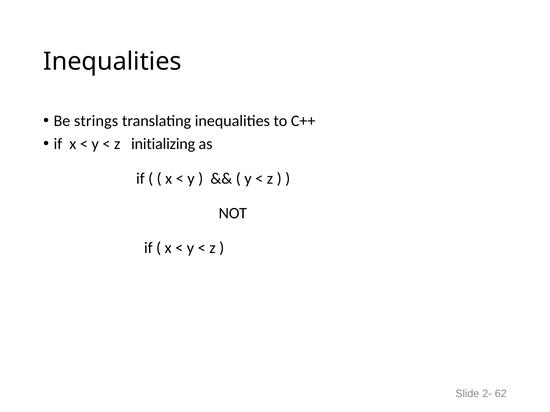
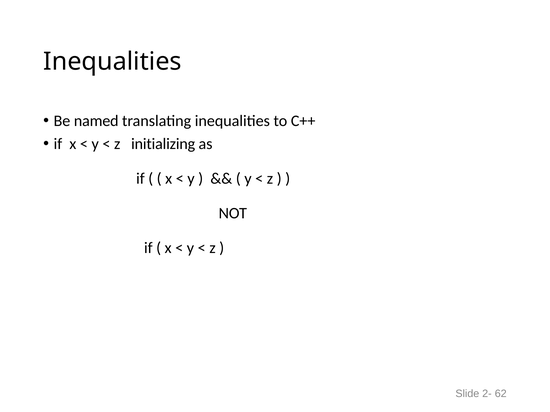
strings: strings -> named (96, 121)
